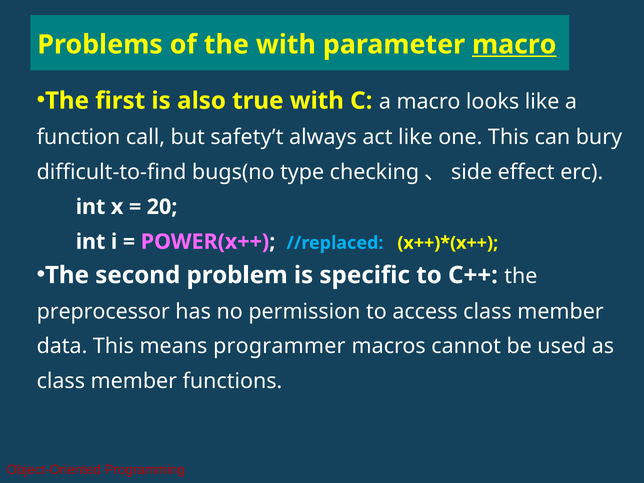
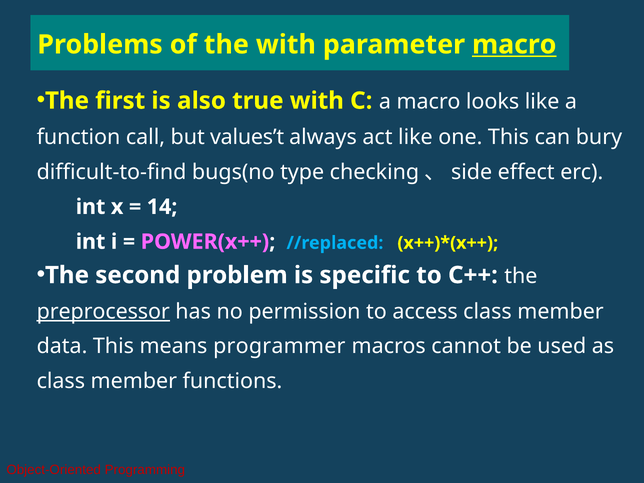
safety’t: safety’t -> values’t (247, 137)
20: 20 -> 14 (162, 207)
preprocessor underline: none -> present (103, 312)
